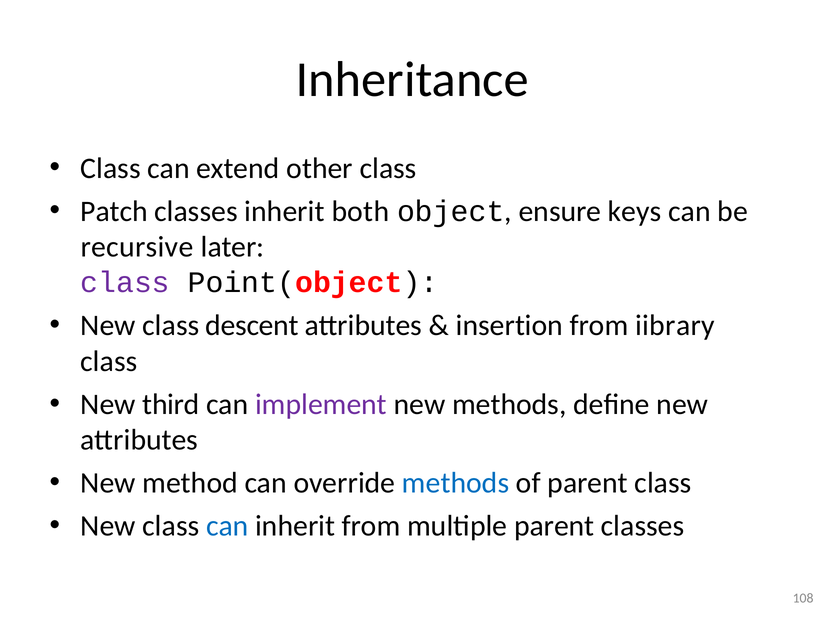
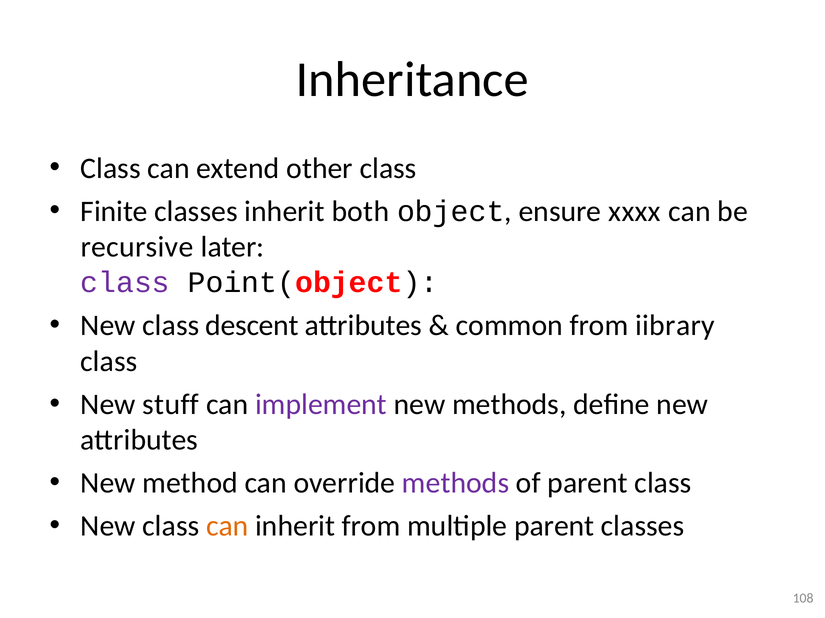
Patch: Patch -> Finite (114, 212)
keys: keys -> xxxx (635, 212)
insertion: insertion -> common (509, 326)
third: third -> stuff (171, 405)
methods colour: blue -> purple (456, 484)
can colour: blue -> orange (227, 527)
